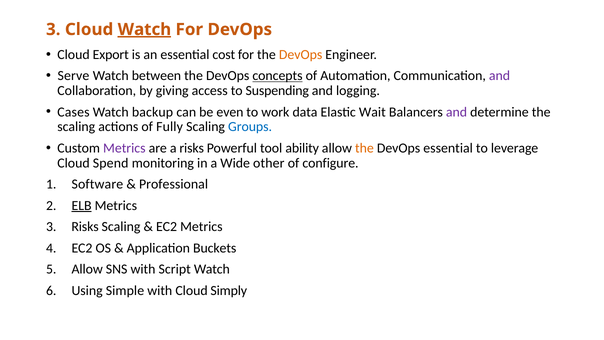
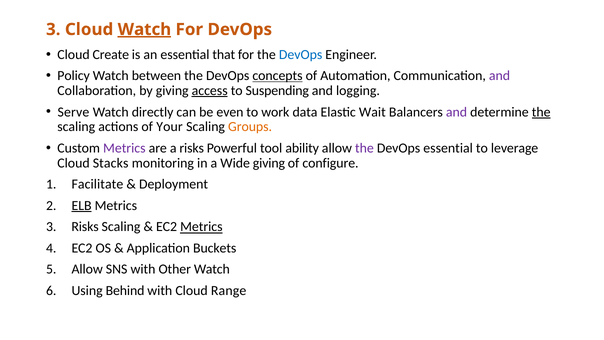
Export: Export -> Create (111, 54)
cost: cost -> that (224, 54)
DevOps colour: orange -> blue (301, 54)
Serve: Serve -> Policy (74, 76)
access underline: none -> present (210, 91)
Cases: Cases -> Serve (73, 112)
backup: backup -> directly (153, 112)
the underline: none -> present (541, 112)
Fully: Fully -> Your (170, 127)
Groups colour: blue -> orange (250, 127)
the colour: orange -> purple (364, 148)
Spend: Spend -> Stacks (111, 163)
Wide other: other -> giving (269, 163)
Software: Software -> Facilitate (97, 184)
Professional: Professional -> Deployment (174, 184)
Metrics underline: none -> present (201, 227)
Script: Script -> Other (175, 269)
Simple: Simple -> Behind (125, 290)
Simply: Simply -> Range (229, 290)
